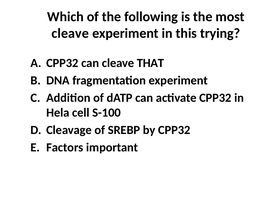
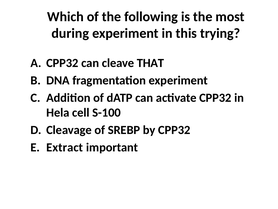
cleave: cleave -> during (70, 33)
Factors: Factors -> Extract (65, 147)
